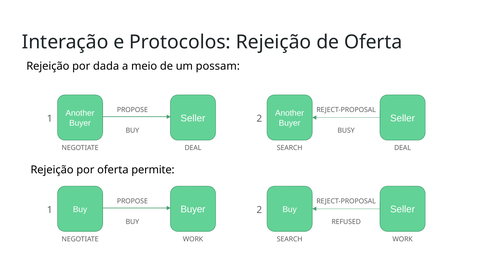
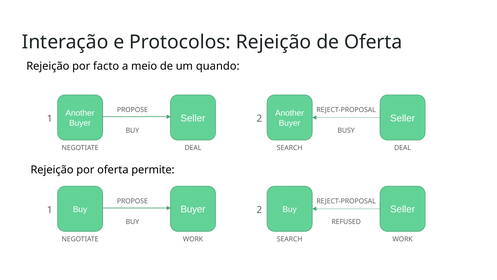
dada: dada -> facto (106, 66)
possam: possam -> quando (218, 66)
